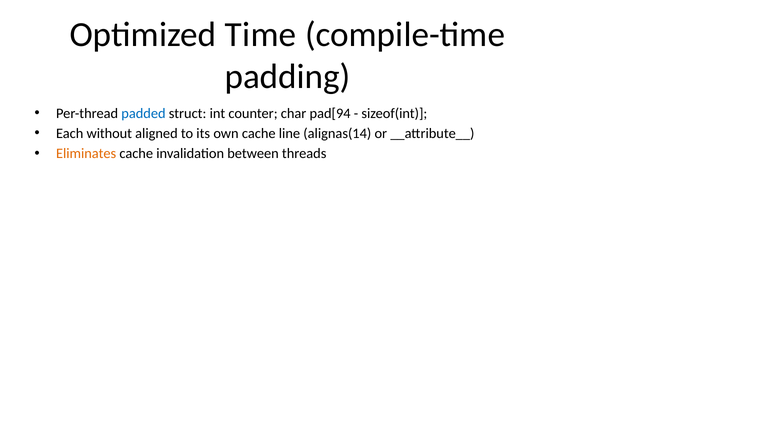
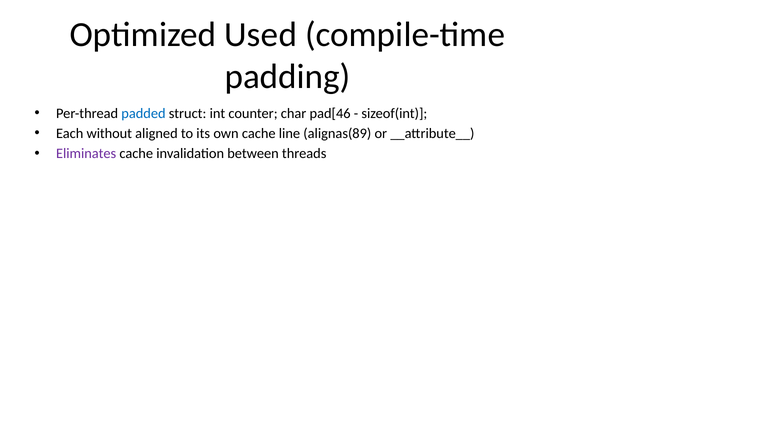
Time: Time -> Used (261, 35)
pad[94: pad[94 -> pad[46 (330, 113)
alignas(14: alignas(14 -> alignas(89 (337, 133)
Eliminates colour: orange -> purple (86, 153)
